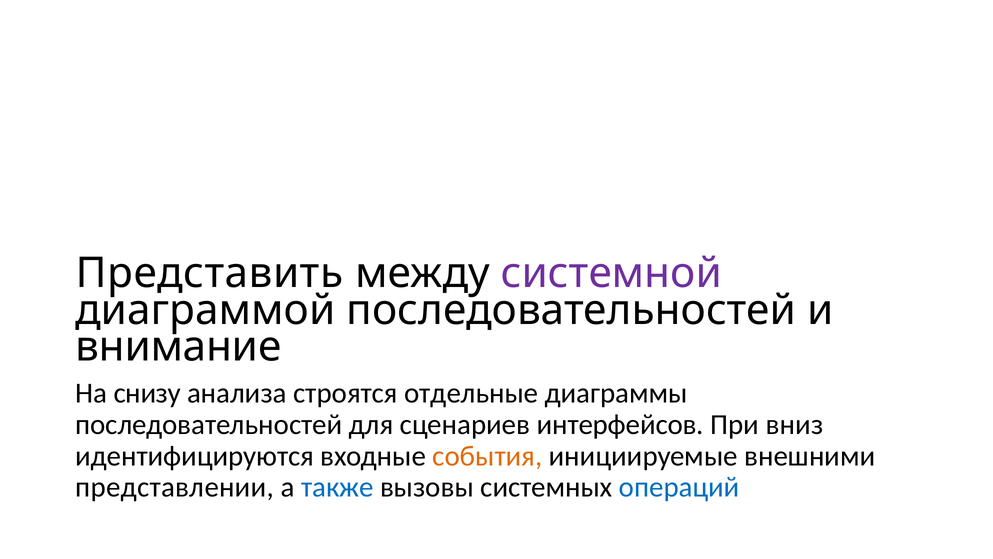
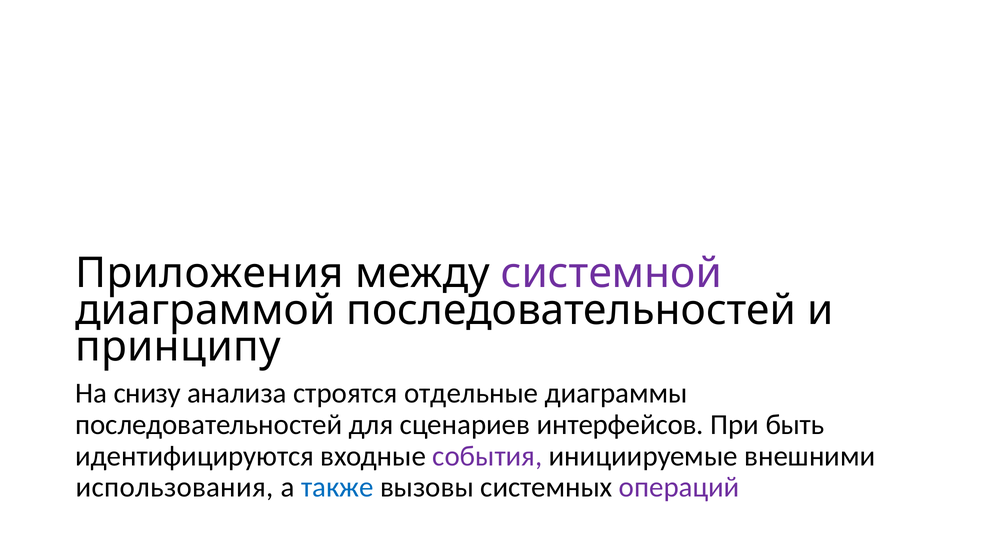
Представить: Представить -> Приложения (210, 273)
внимание: внимание -> принципу (178, 347)
вниз: вниз -> быть (795, 424)
события colour: orange -> purple (487, 456)
представлении: представлении -> использования (175, 487)
операций colour: blue -> purple (679, 487)
